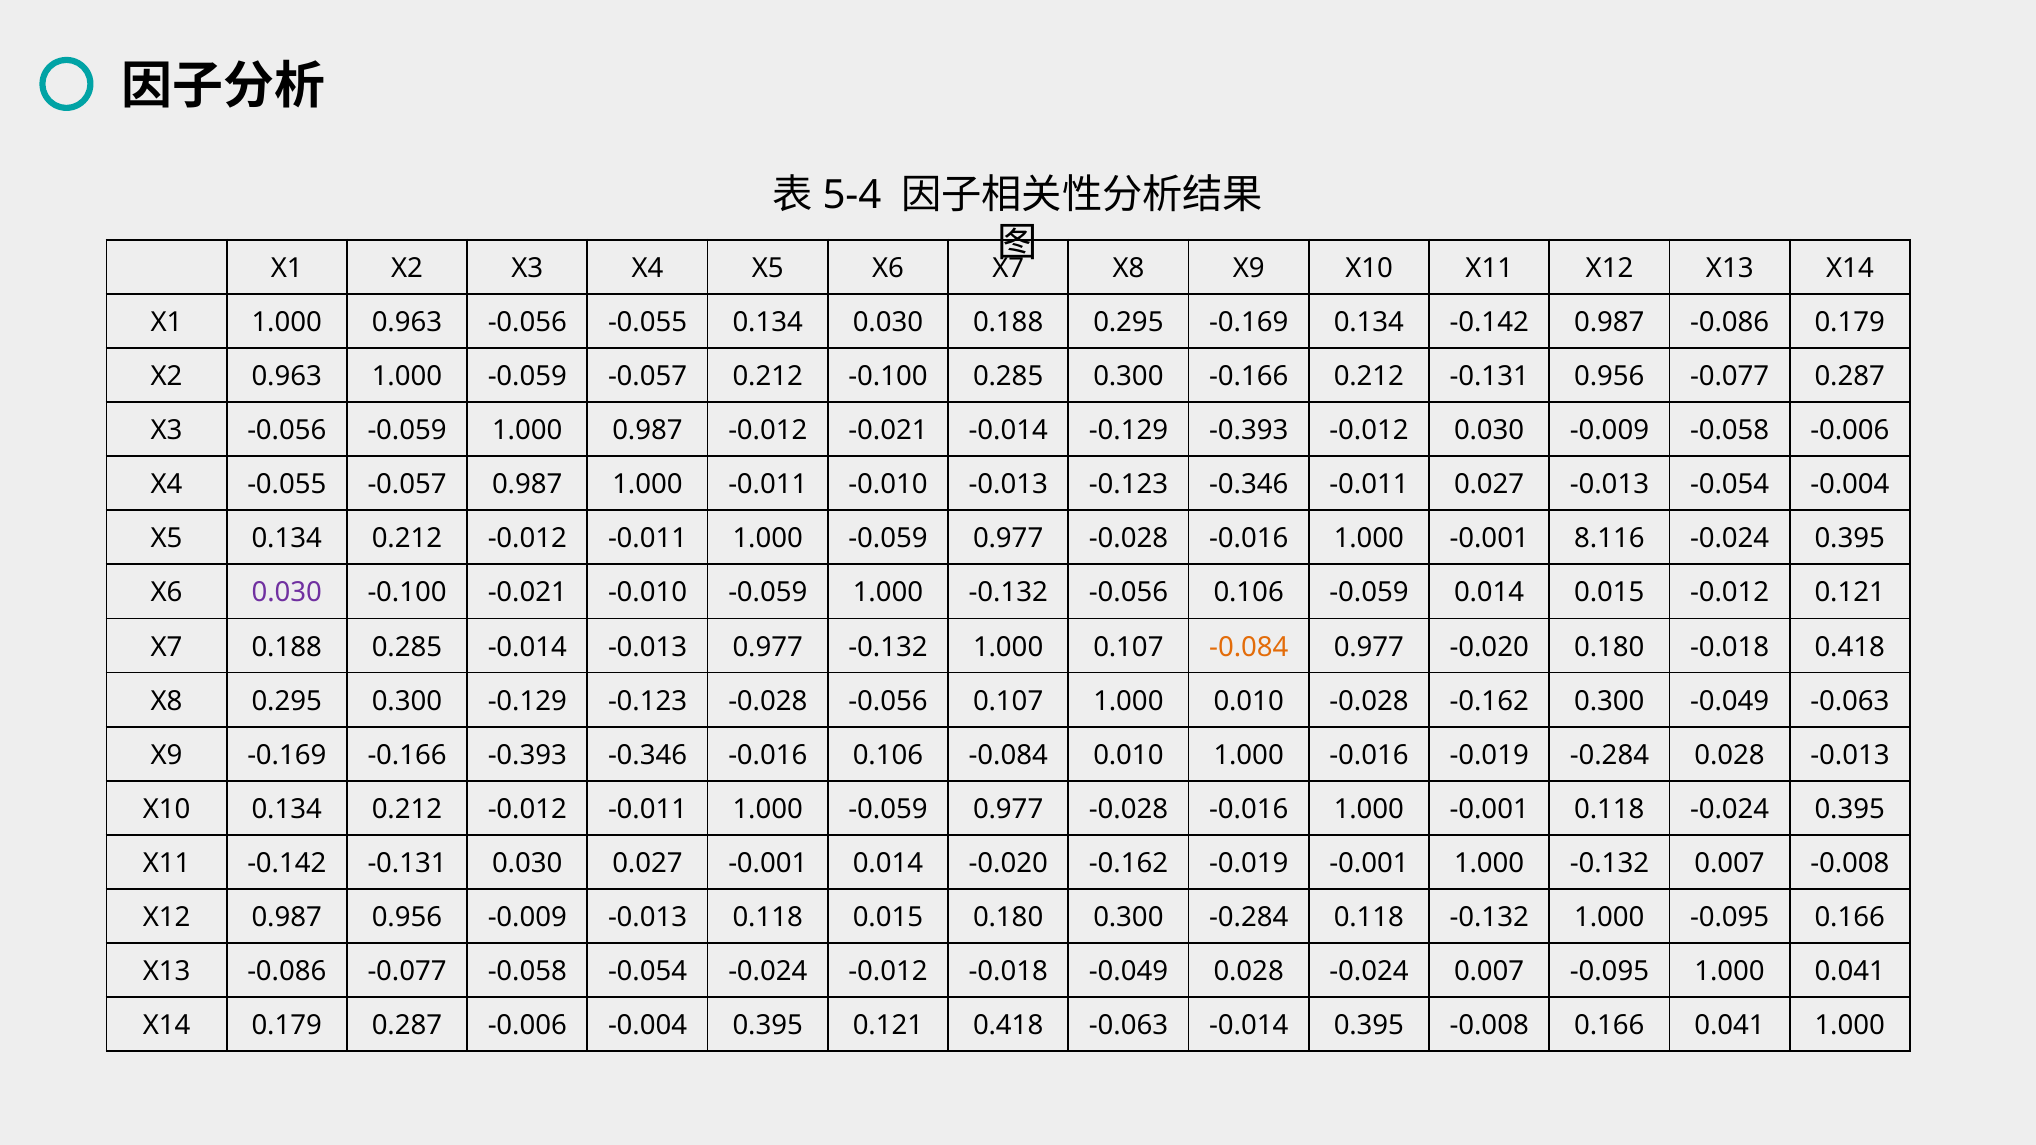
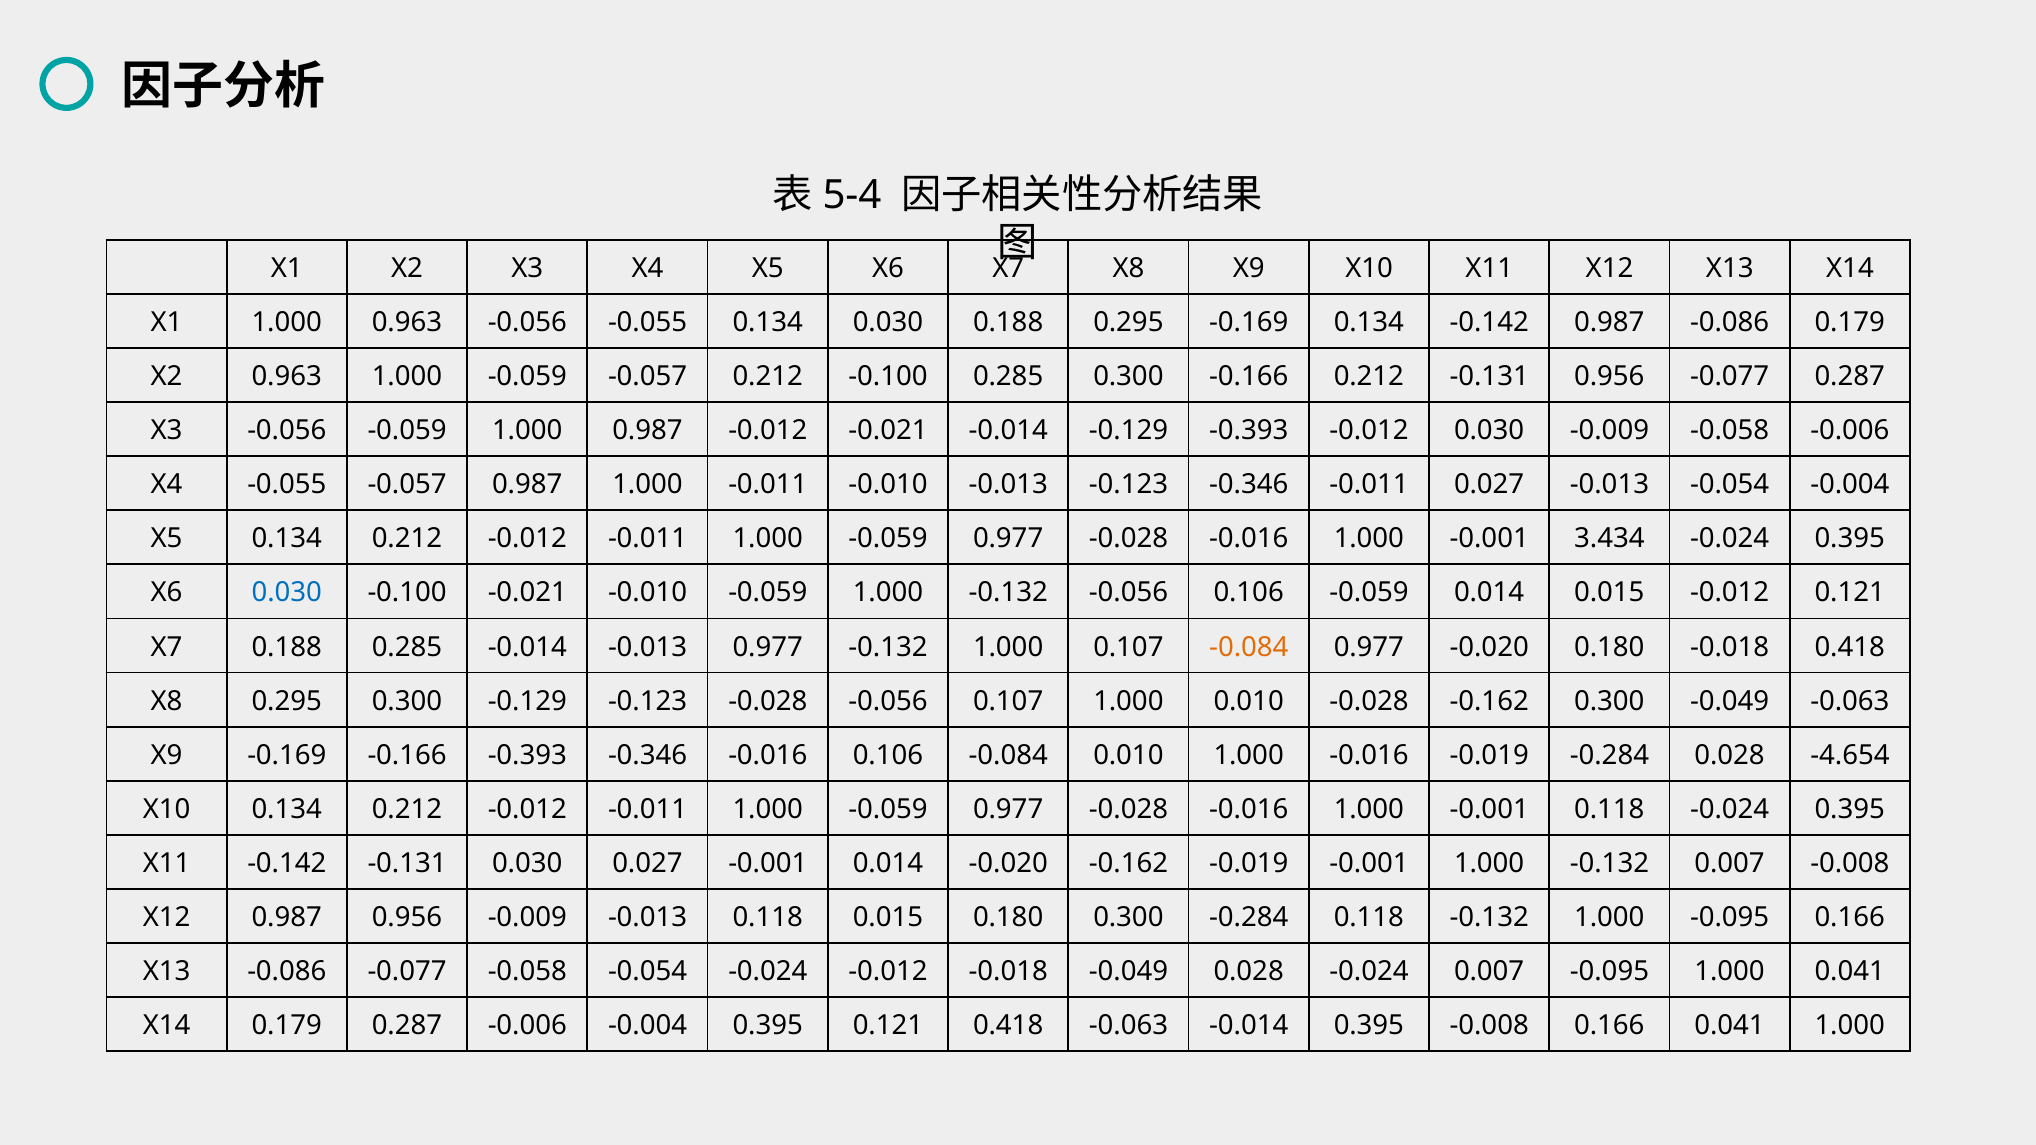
8.116: 8.116 -> 3.434 (1609, 539)
0.030 colour: purple -> blue (287, 593)
0.028 -0.013: -0.013 -> -4.654 (1850, 755)
